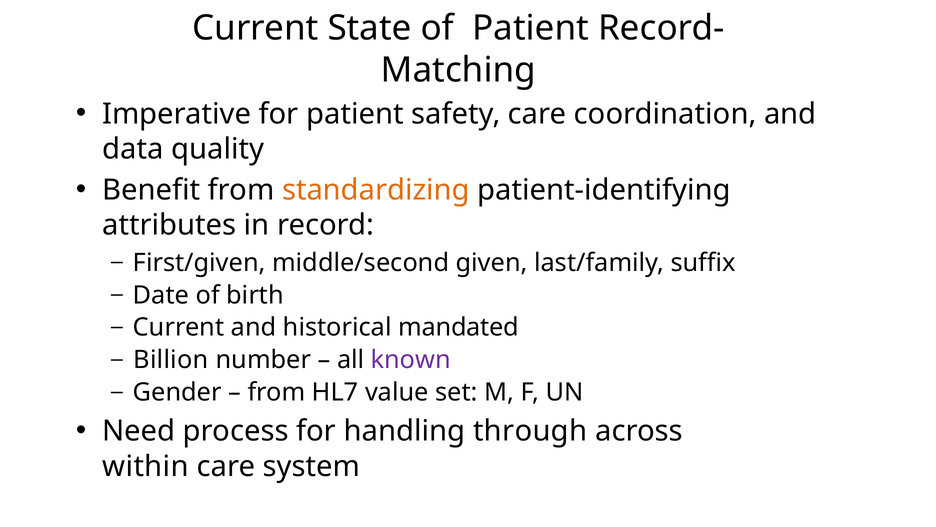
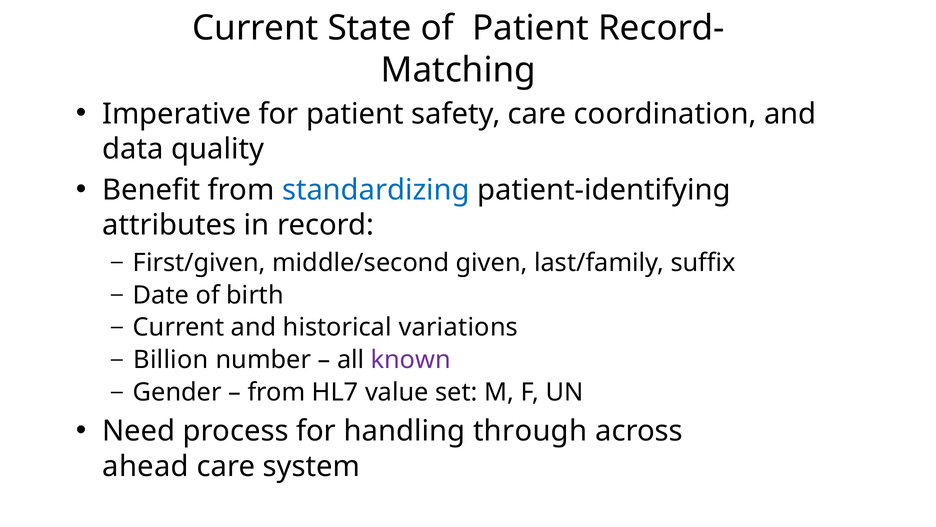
standardizing colour: orange -> blue (376, 190)
mandated: mandated -> variations (458, 327)
within: within -> ahead (146, 466)
